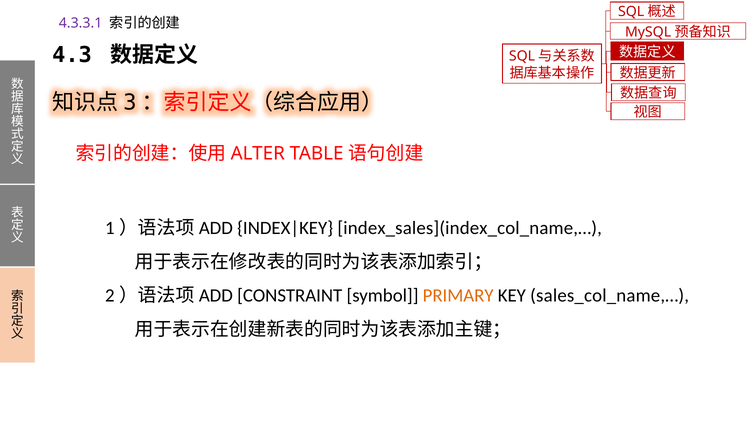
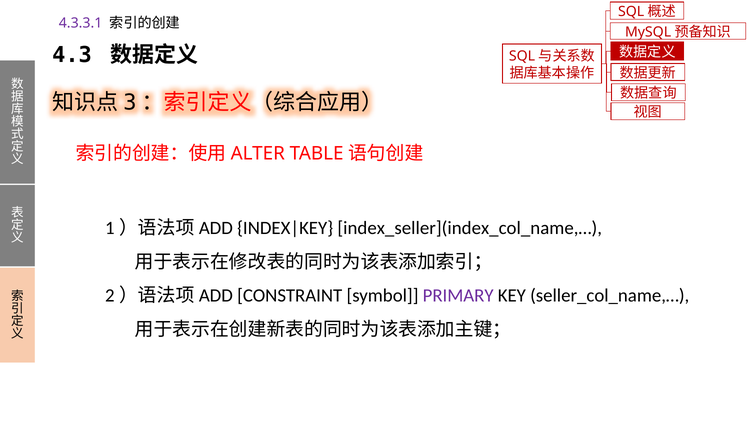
index_sales](index_col_name,…: index_sales](index_col_name,… -> index_seller](index_col_name,… (470, 228)
PRIMARY colour: orange -> purple (458, 296)
sales_col_name,…: sales_col_name,… -> seller_col_name,… (610, 296)
